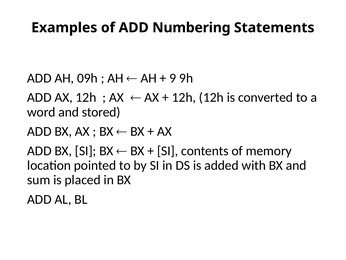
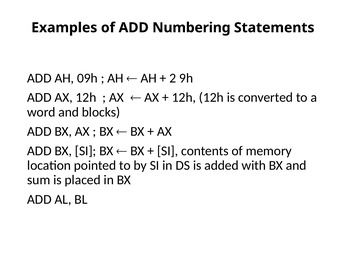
9: 9 -> 2 (173, 78)
stored: stored -> blocks (101, 112)
